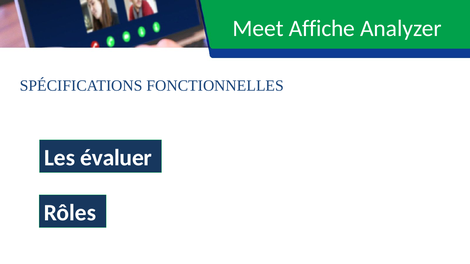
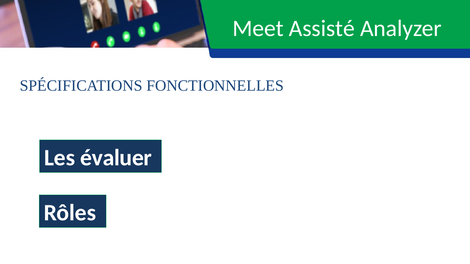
Affiche: Affiche -> Assisté (322, 28)
